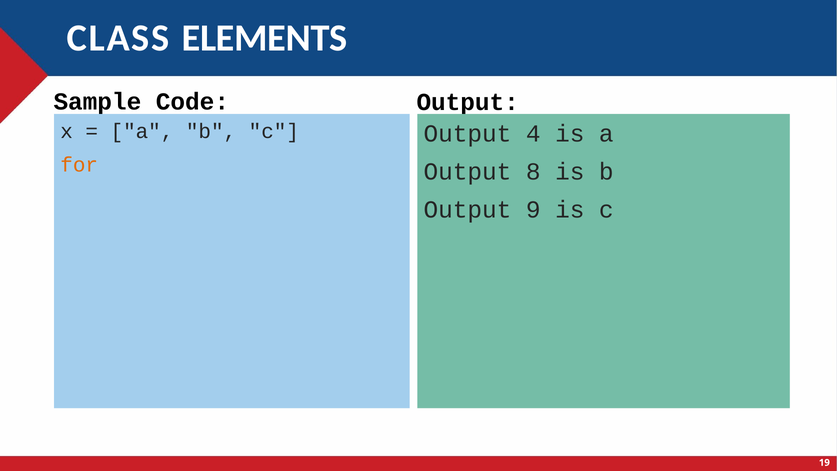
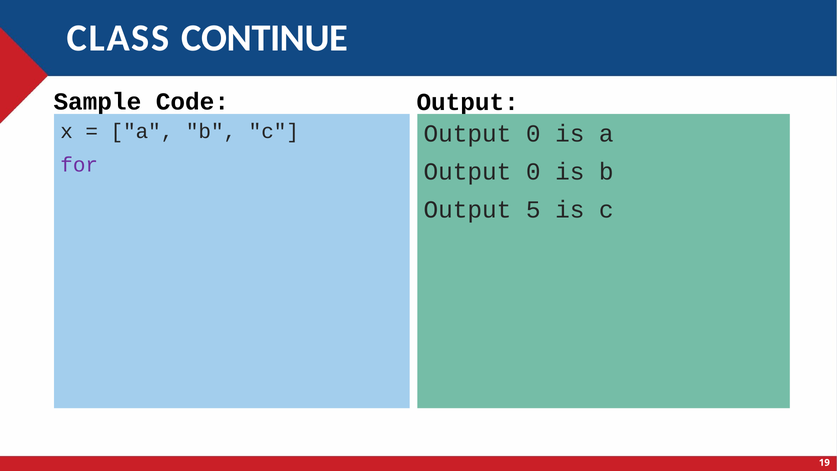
ELEMENTS: ELEMENTS -> CONTINUE (265, 38)
4: 4 -> 0 (533, 133)
for colour: orange -> purple (79, 165)
8: 8 -> 0 (533, 171)
9: 9 -> 5 (533, 210)
